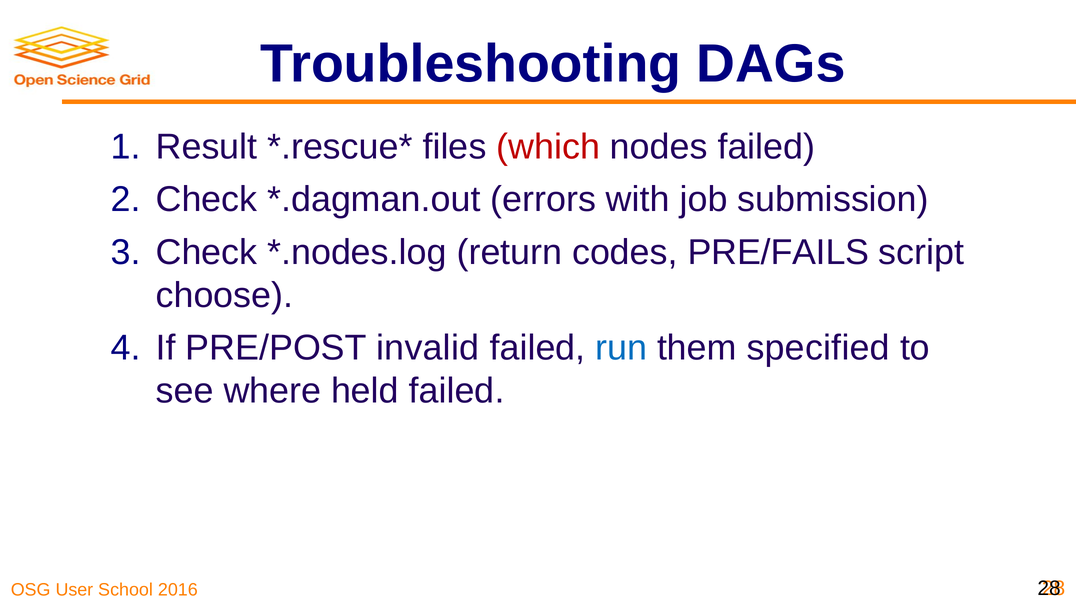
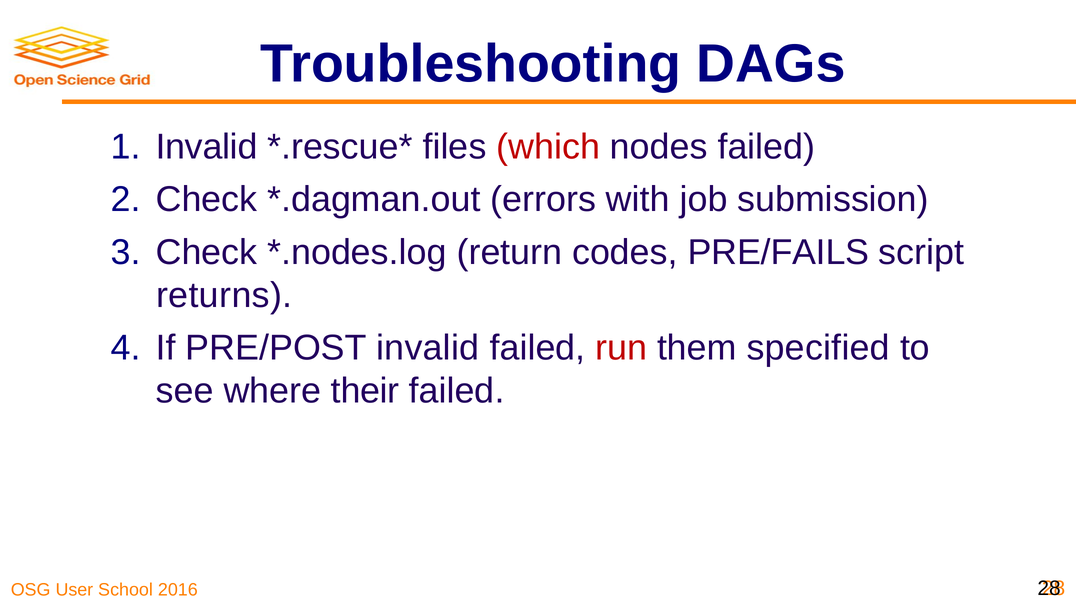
Result: Result -> Invalid (207, 147)
choose: choose -> returns (224, 295)
run colour: blue -> red (621, 348)
held: held -> their (365, 391)
